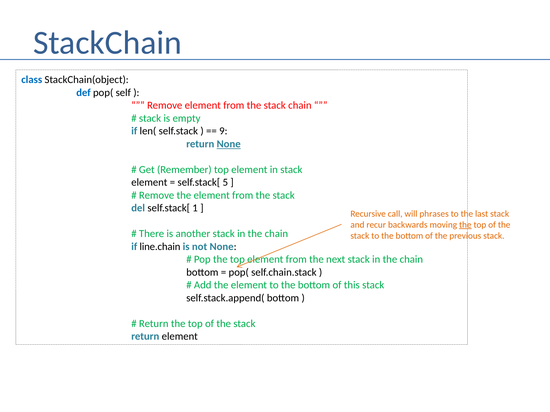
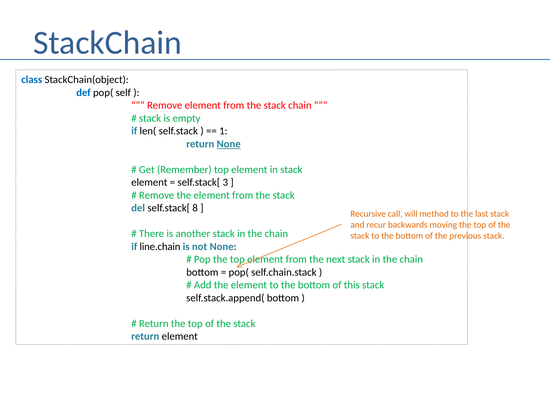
9: 9 -> 1 (223, 131)
5: 5 -> 3 (225, 183)
1: 1 -> 8 (195, 208)
phrases: phrases -> method (434, 214)
the underline: present -> none (465, 225)
